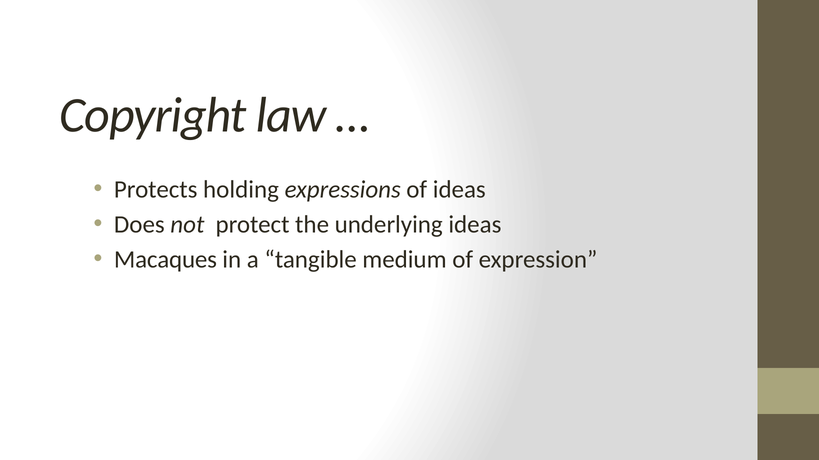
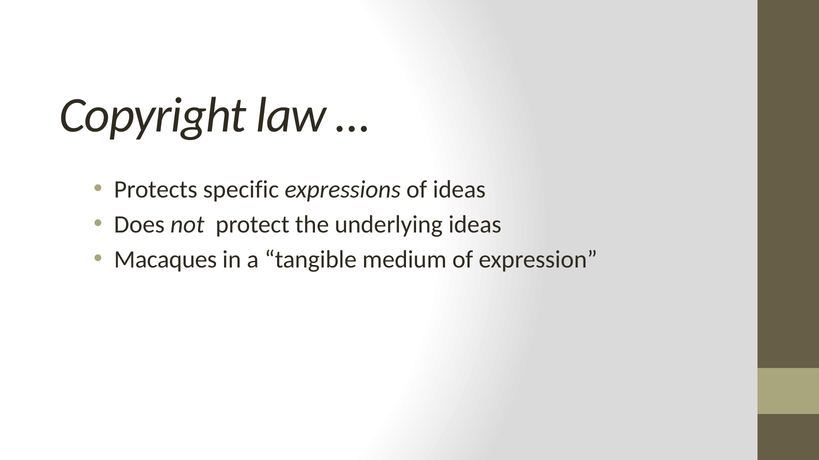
holding: holding -> specific (241, 190)
